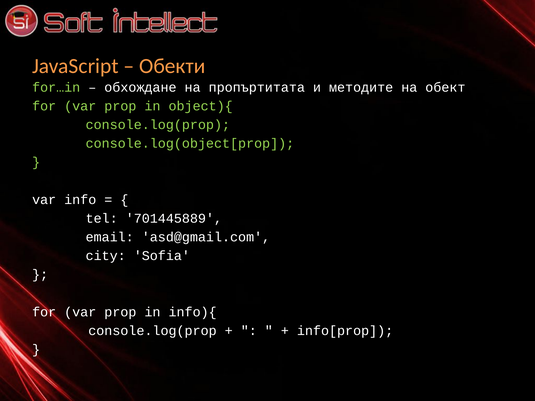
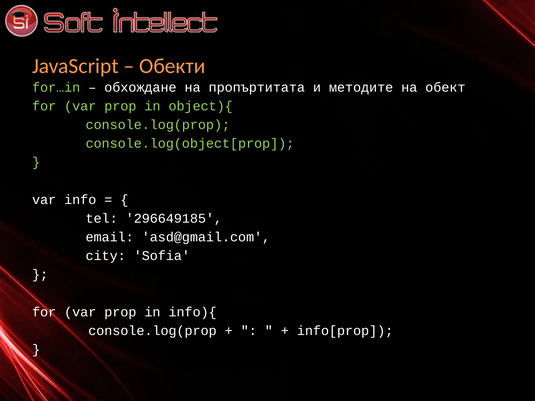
701445889: 701445889 -> 296649185 (174, 218)
